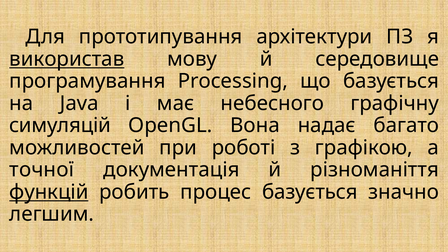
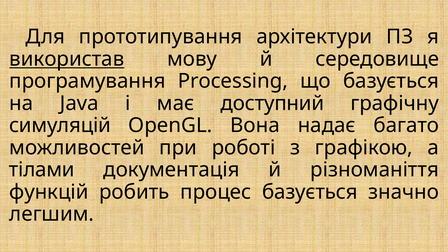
небесного: небесного -> доступний (272, 103)
точної: точної -> тілами (42, 170)
функцій underline: present -> none (49, 192)
